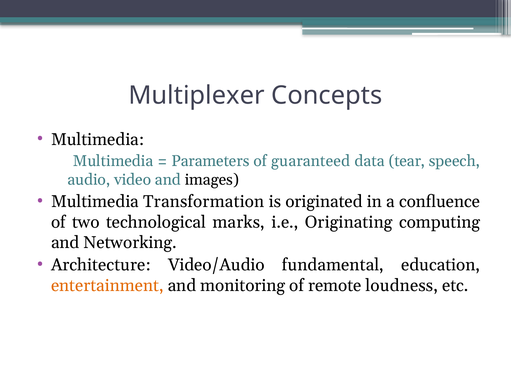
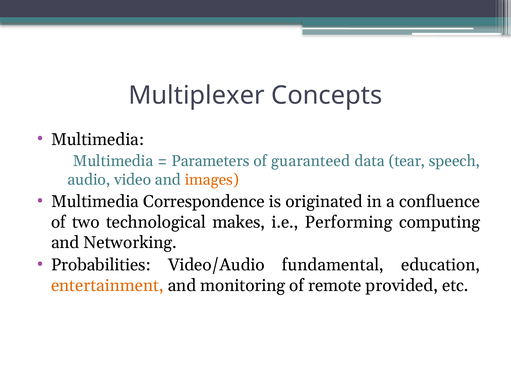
images colour: black -> orange (212, 180)
Transformation: Transformation -> Correspondence (204, 202)
marks: marks -> makes (239, 222)
Originating: Originating -> Performing (349, 222)
Architecture: Architecture -> Probabilities (101, 265)
loudness: loudness -> provided (402, 286)
